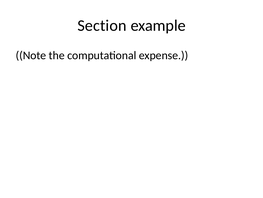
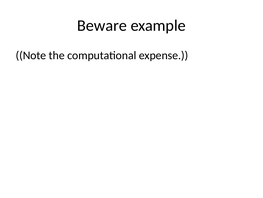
Section: Section -> Beware (102, 25)
